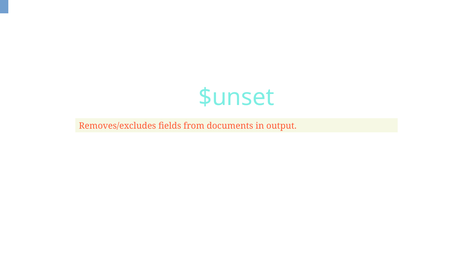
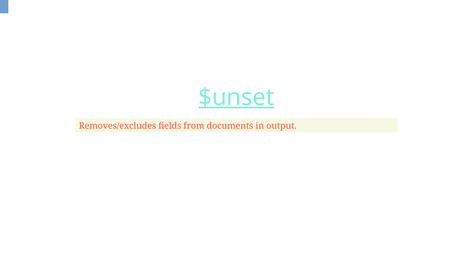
$unset underline: none -> present (236, 97)
